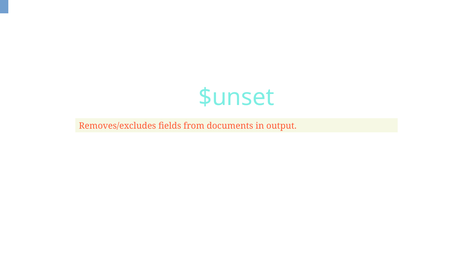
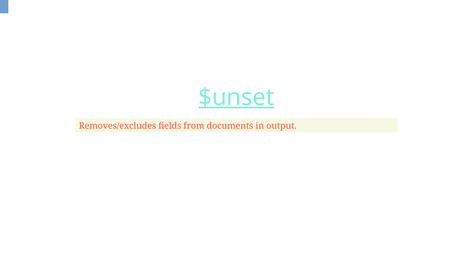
$unset underline: none -> present (236, 97)
